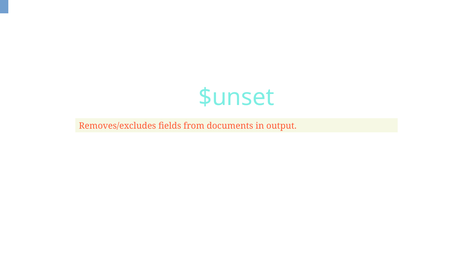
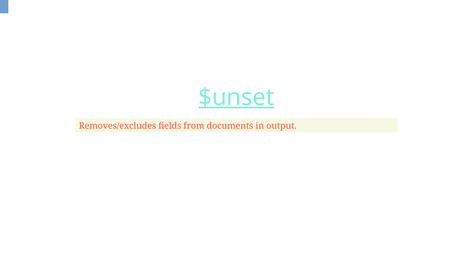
$unset underline: none -> present (236, 97)
